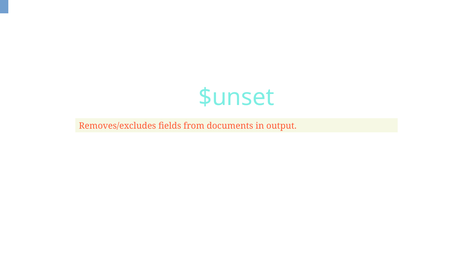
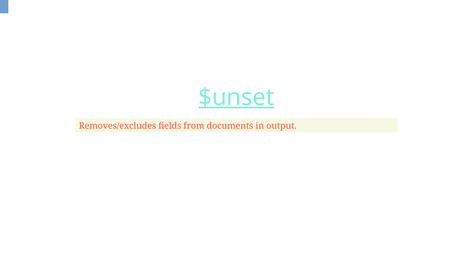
$unset underline: none -> present (236, 97)
